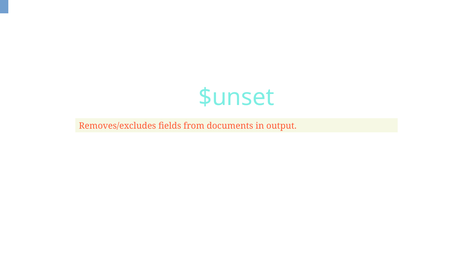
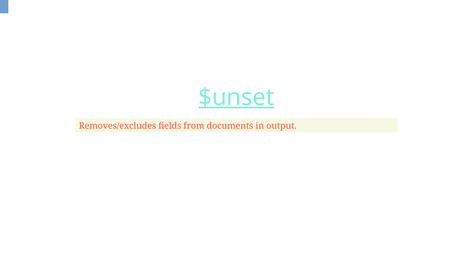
$unset underline: none -> present (236, 97)
